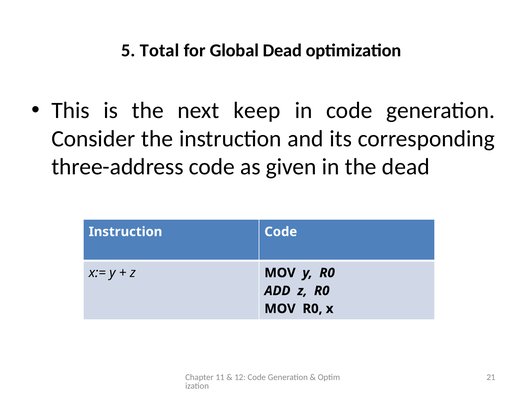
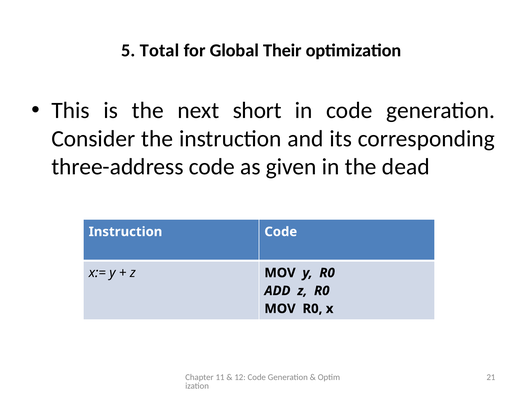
Global Dead: Dead -> Their (282, 50)
keep: keep -> short (257, 111)
